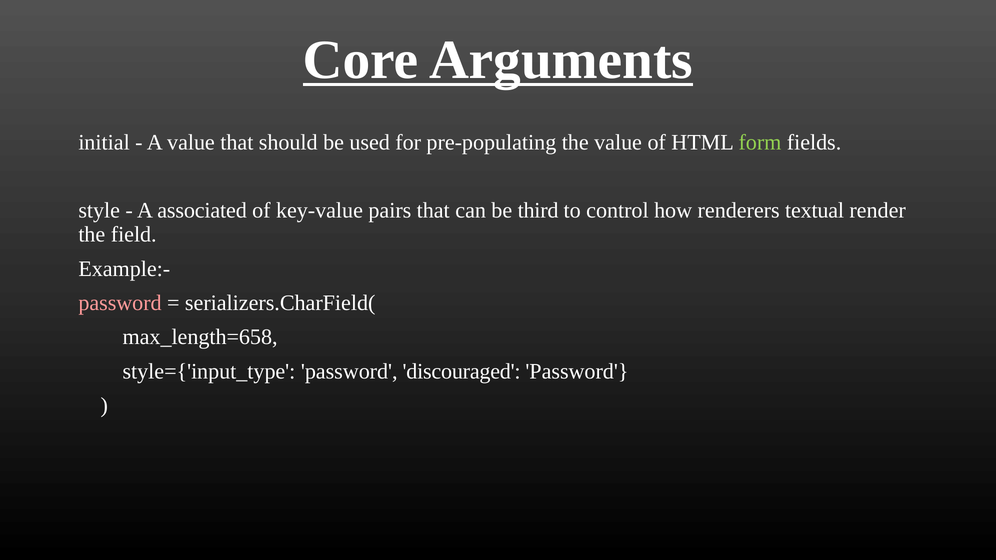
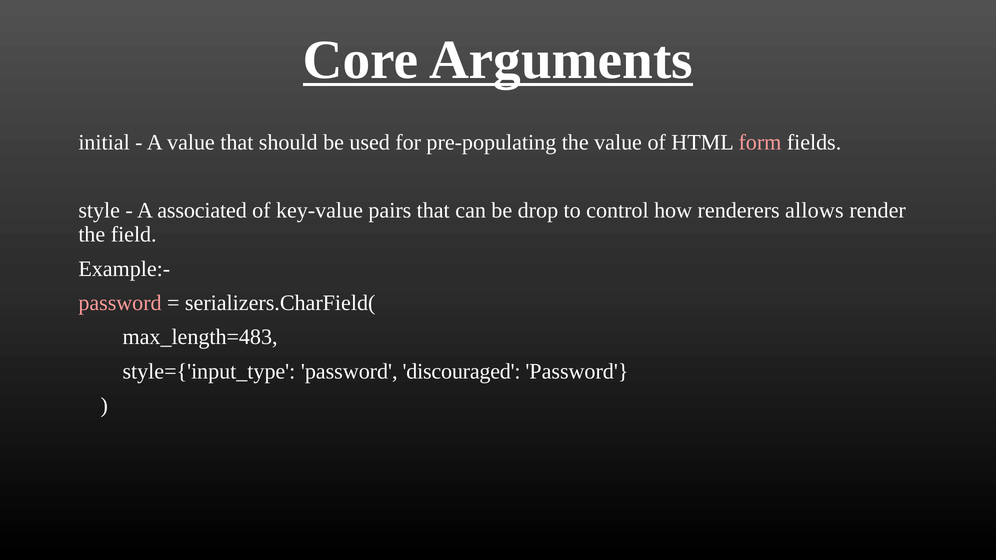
form colour: light green -> pink (760, 142)
third: third -> drop (538, 211)
textual: textual -> allows (814, 211)
max_length=658: max_length=658 -> max_length=483 (200, 337)
